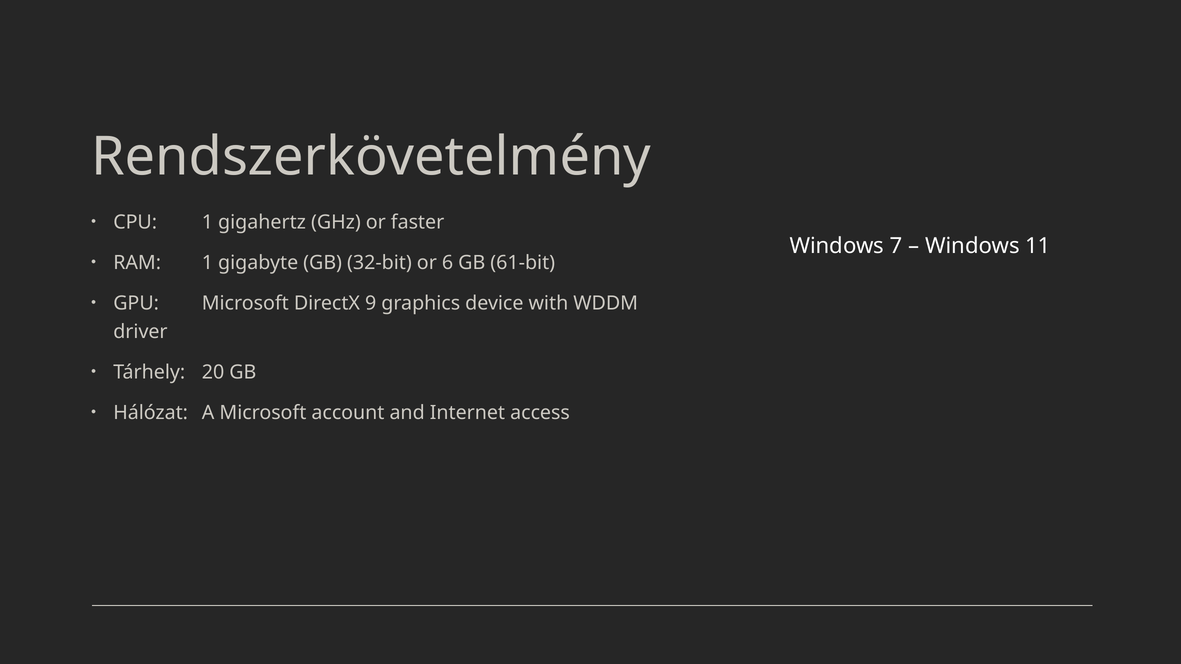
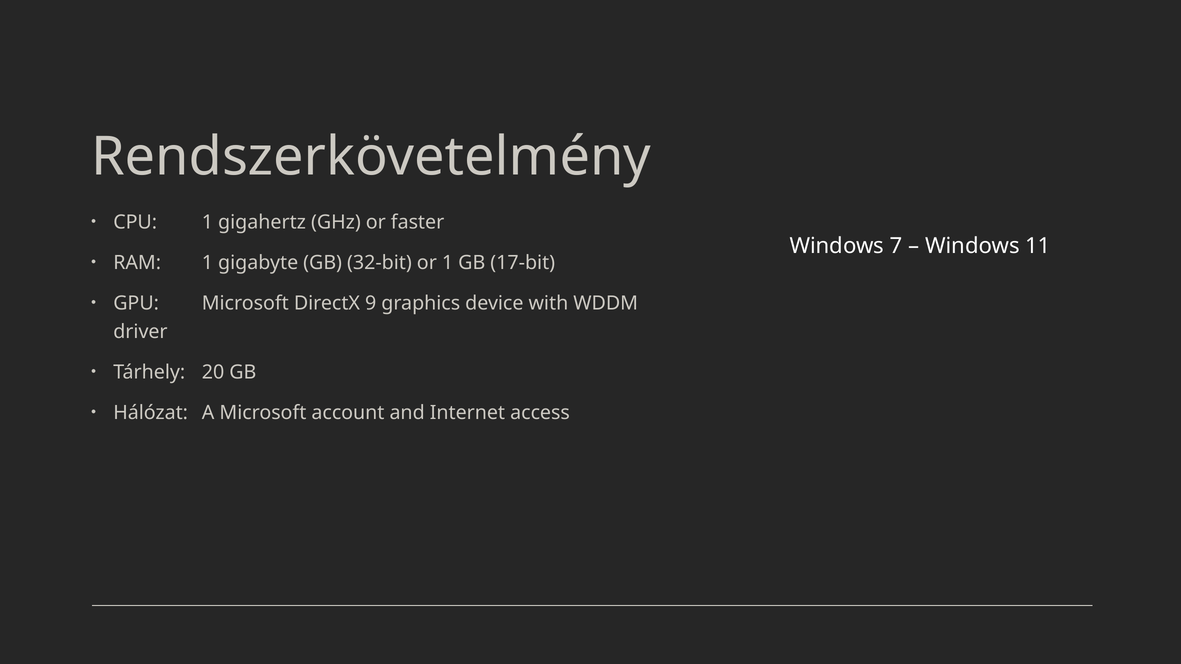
or 6: 6 -> 1 (448, 263)
61-bit: 61-bit -> 17-bit (523, 263)
